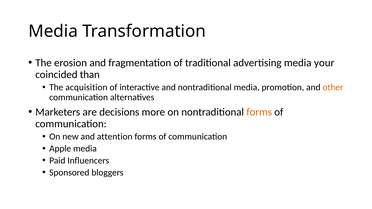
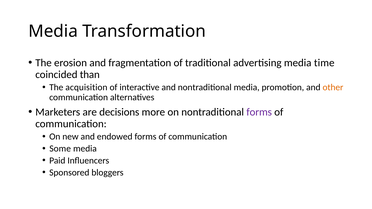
your: your -> time (324, 63)
forms colour: orange -> purple (259, 112)
attention: attention -> endowed (115, 137)
Apple: Apple -> Some (60, 149)
